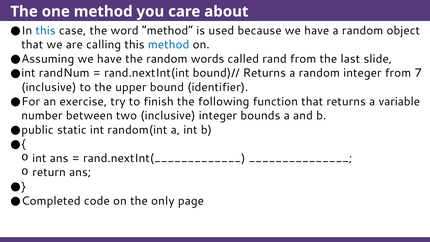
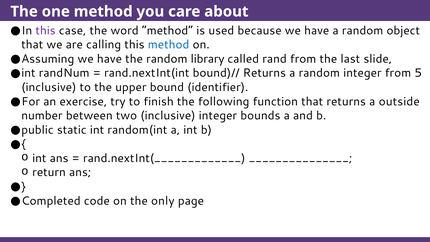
this colour: blue -> purple (46, 30)
words: words -> library (208, 59)
7: 7 -> 5 (418, 73)
variable: variable -> outside (399, 101)
